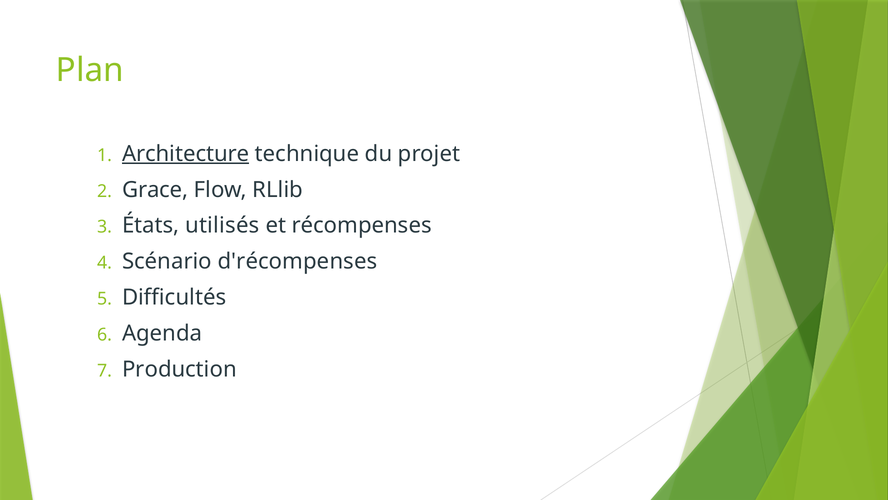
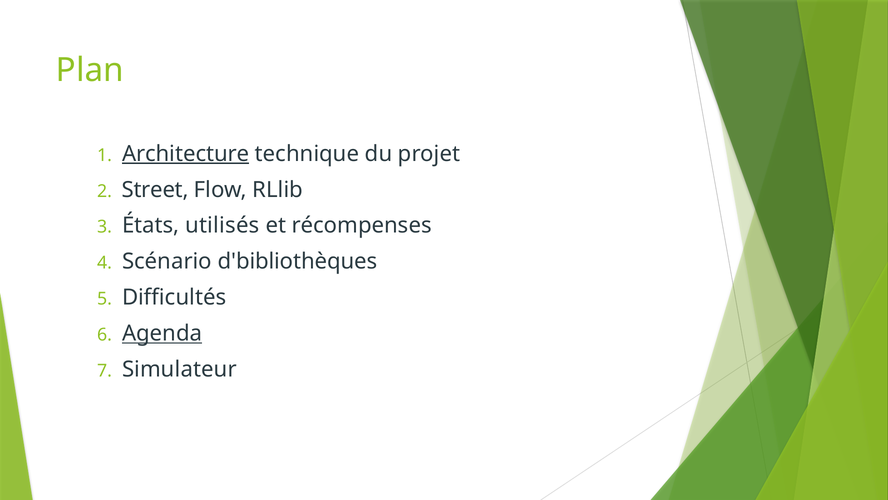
Grace: Grace -> Street (155, 190)
d'récompenses: d'récompenses -> d'bibliothèques (298, 261)
Agenda underline: none -> present (162, 333)
Production: Production -> Simulateur (179, 369)
